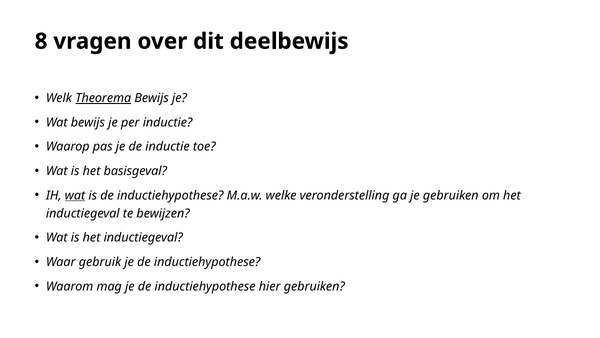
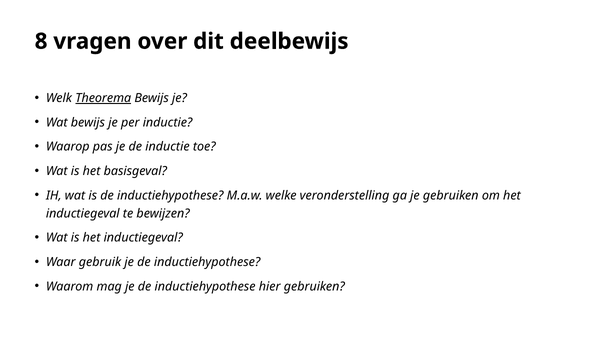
wat underline: present -> none (75, 195)
